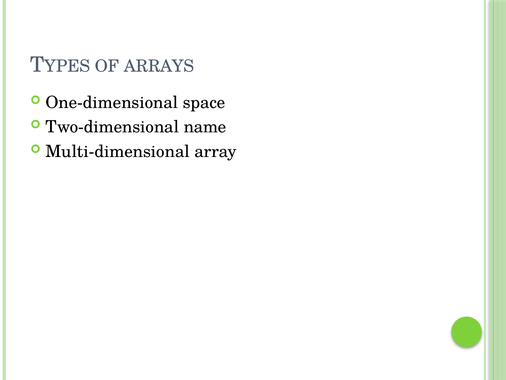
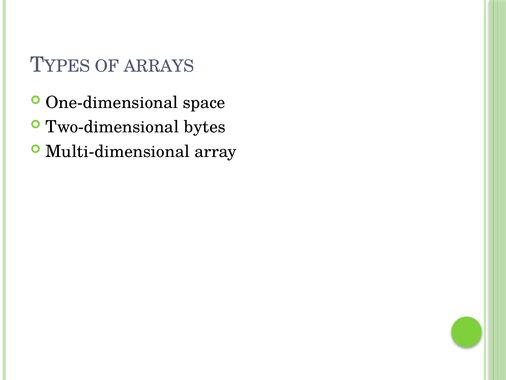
name: name -> bytes (205, 127)
